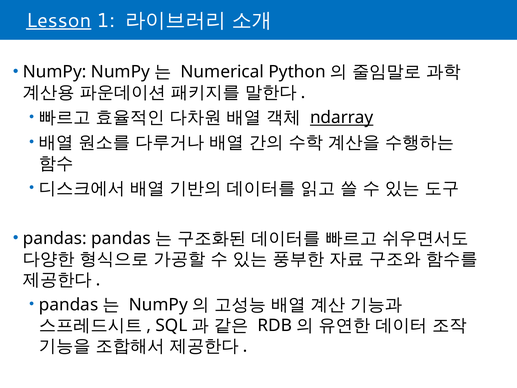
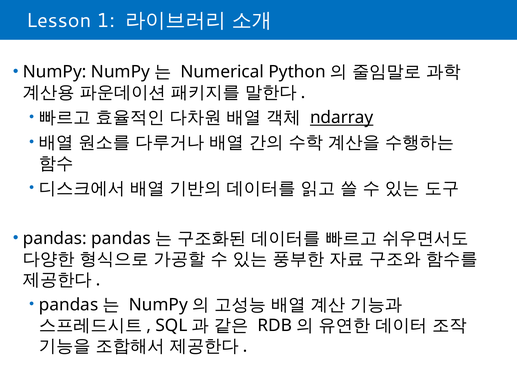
Lesson underline: present -> none (59, 20)
